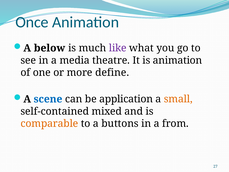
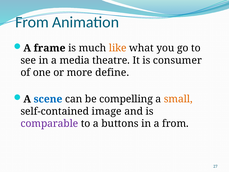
Once: Once -> From (32, 22)
below: below -> frame (50, 48)
like colour: purple -> orange (118, 48)
is animation: animation -> consumer (177, 60)
application: application -> compelling (126, 99)
mixed: mixed -> image (107, 111)
comparable colour: orange -> purple (49, 123)
